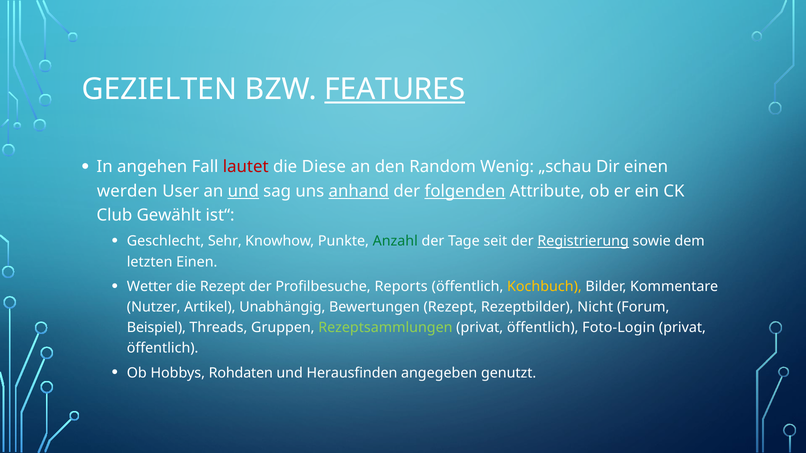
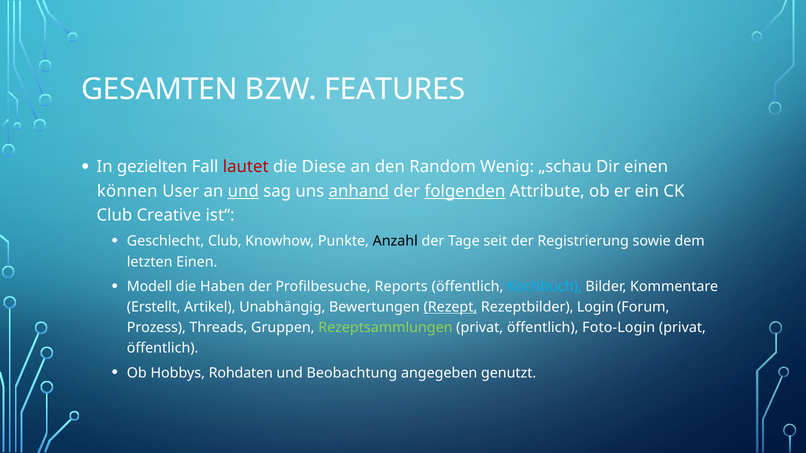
GEZIELTEN: GEZIELTEN -> GESAMTEN (159, 90)
FEATURES underline: present -> none (395, 90)
angehen: angehen -> gezielten (152, 167)
werden: werden -> können (127, 191)
Gewählt: Gewählt -> Creative (169, 215)
Geschlecht Sehr: Sehr -> Club (225, 241)
Anzahl colour: green -> black (395, 241)
Registrierung underline: present -> none (583, 241)
Wetter: Wetter -> Modell (149, 287)
die Rezept: Rezept -> Haben (222, 287)
Kochbuch colour: yellow -> light blue (544, 287)
Nutzer: Nutzer -> Erstellt (154, 307)
Rezept underline: none -> present (450, 307)
Nicht: Nicht -> Login (595, 307)
Beispiel: Beispiel -> Prozess (156, 328)
Herausfinden: Herausfinden -> Beobachtung (352, 373)
